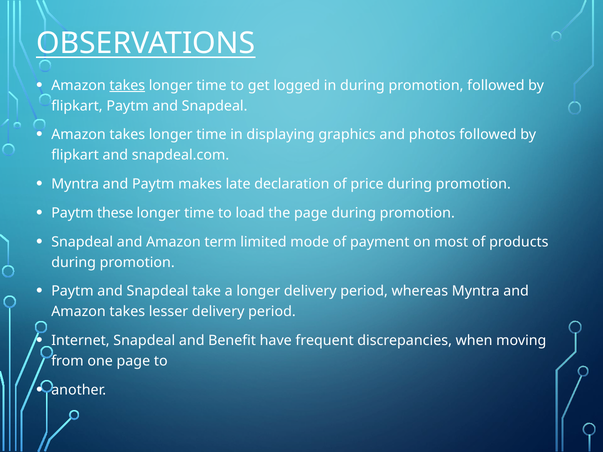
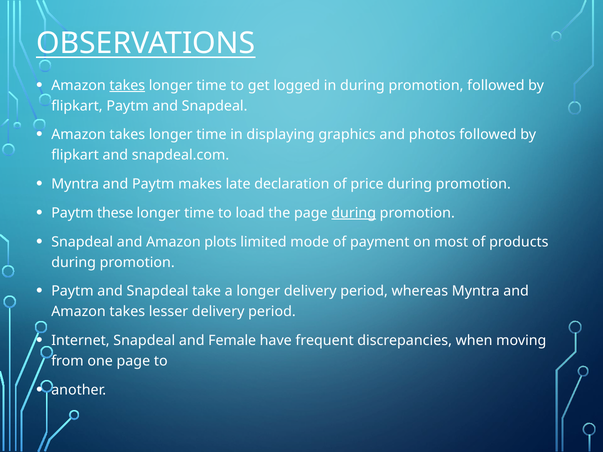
during underline: none -> present (354, 213)
term: term -> plots (221, 242)
Benefit: Benefit -> Female (232, 341)
